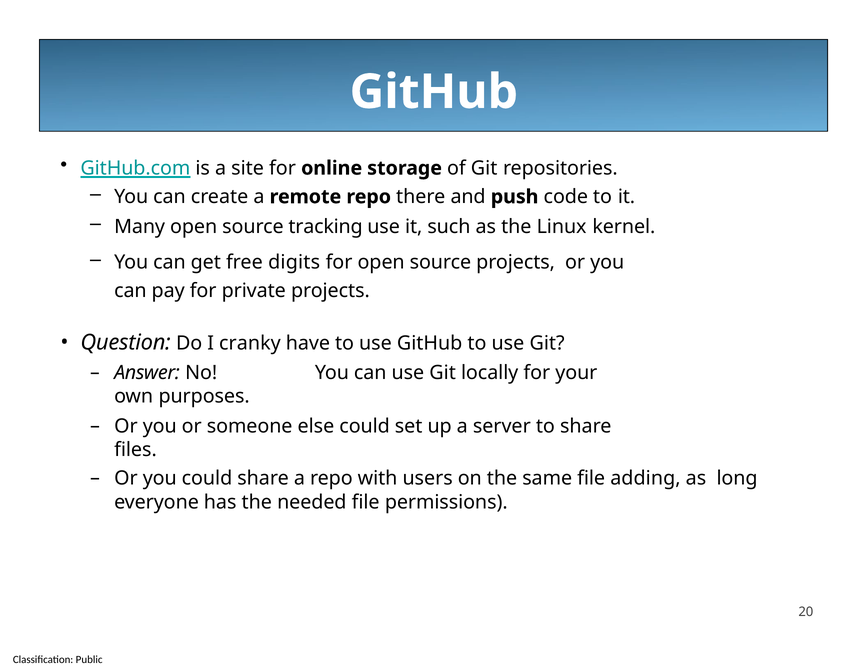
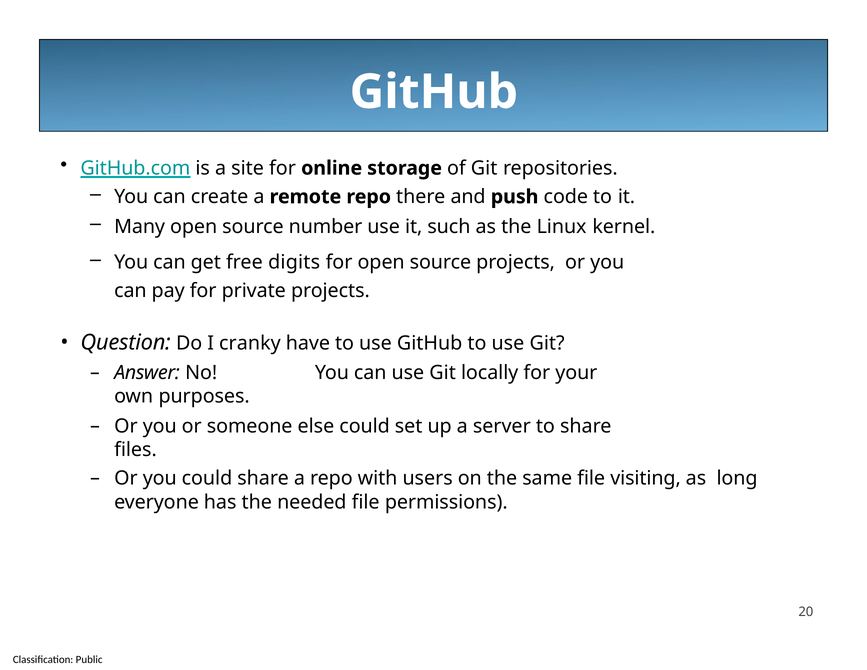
tracking: tracking -> number (326, 227)
adding: adding -> visiting (646, 478)
